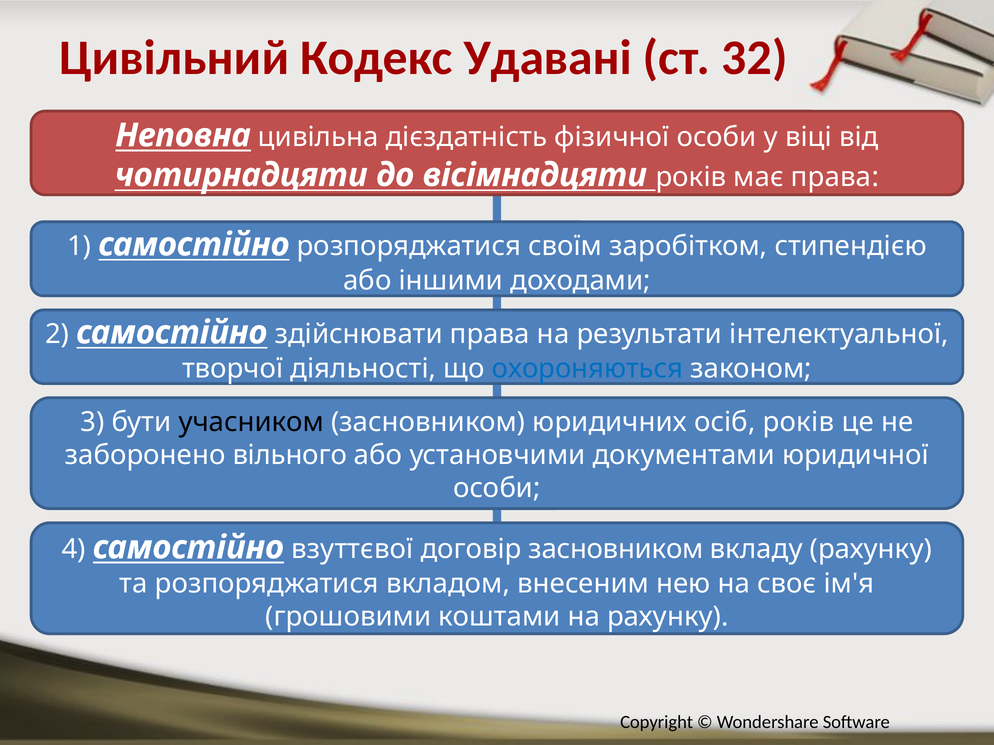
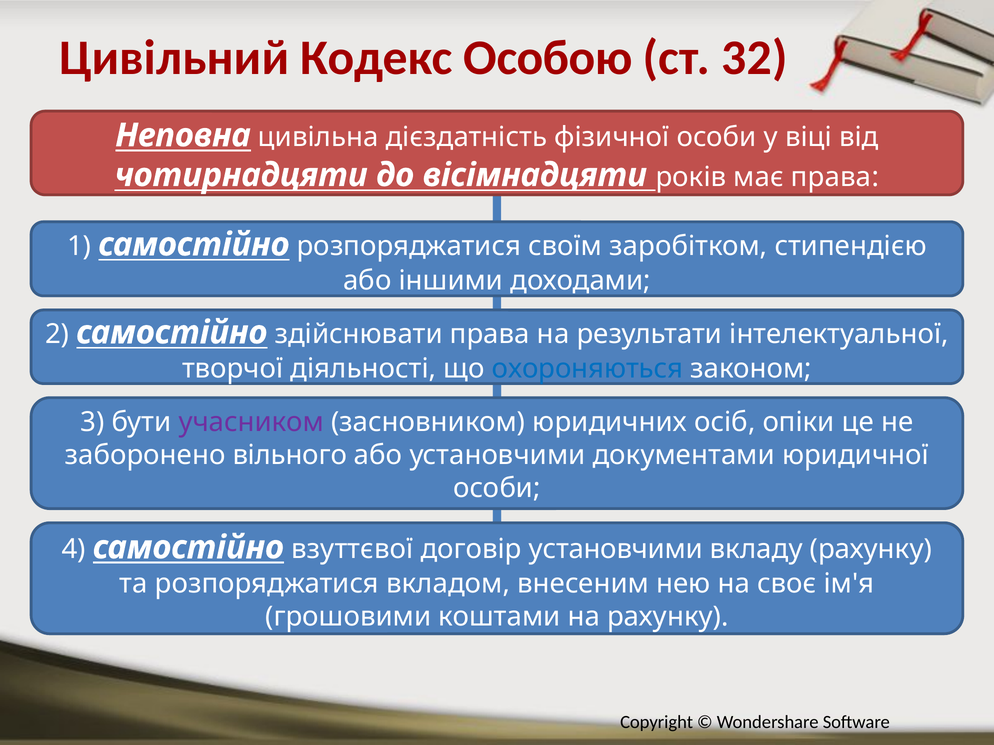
Удавані: Удавані -> Особою (548, 58)
учасником colour: black -> purple (251, 422)
осіб років: років -> опіки (799, 422)
договір засновником: засновником -> установчими (616, 550)
